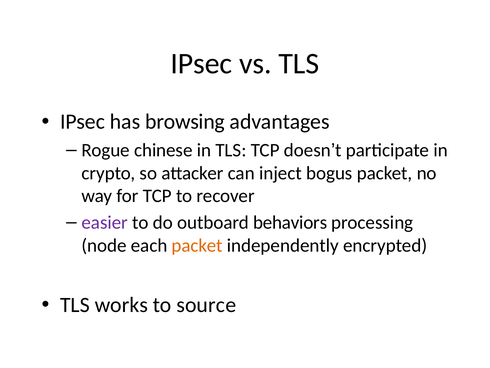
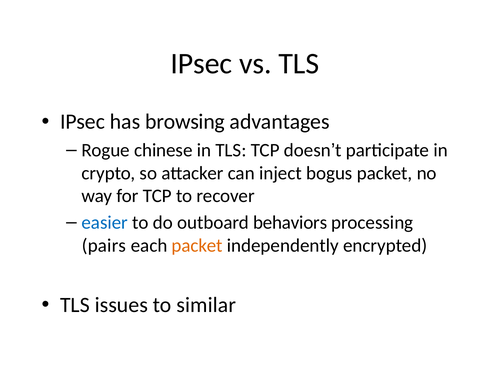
easier colour: purple -> blue (105, 222)
node: node -> pairs (104, 245)
works: works -> issues (121, 305)
source: source -> similar (206, 305)
